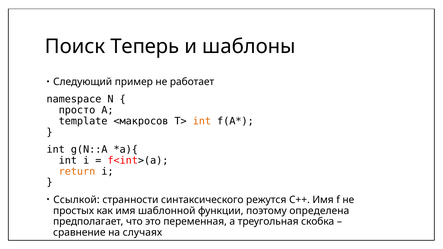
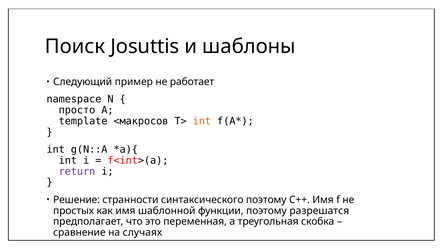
Теперь: Теперь -> Josuttis (145, 47)
return colour: orange -> purple (77, 171)
Ссылкой: Ссылкой -> Решение (77, 200)
синтаксического режутся: режутся -> поэтому (266, 200)
определена: определена -> разрешатся (319, 211)
